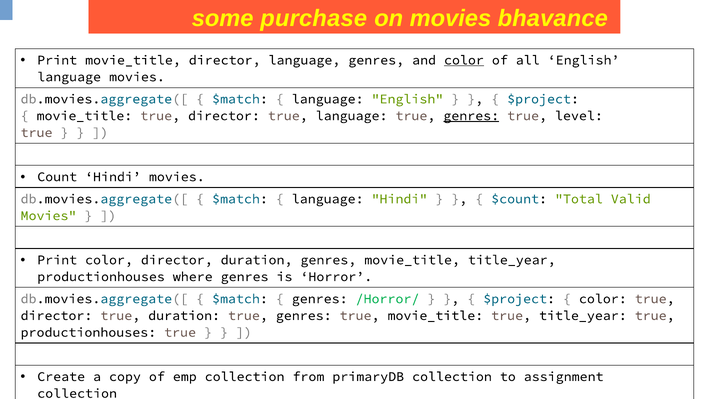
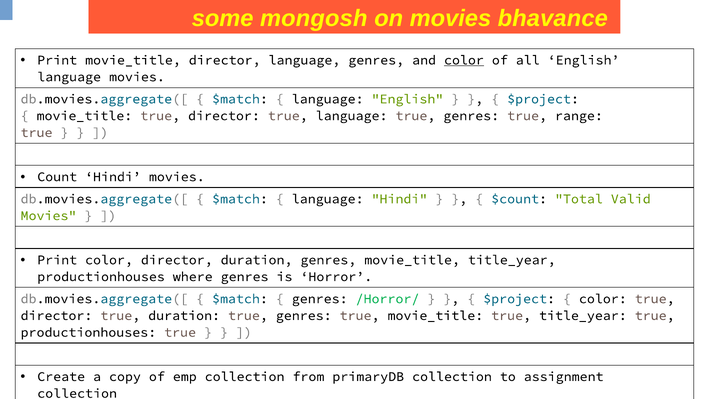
purchase: purchase -> mongosh (314, 18)
genres underline: present -> none (471, 116)
level: level -> range (579, 116)
